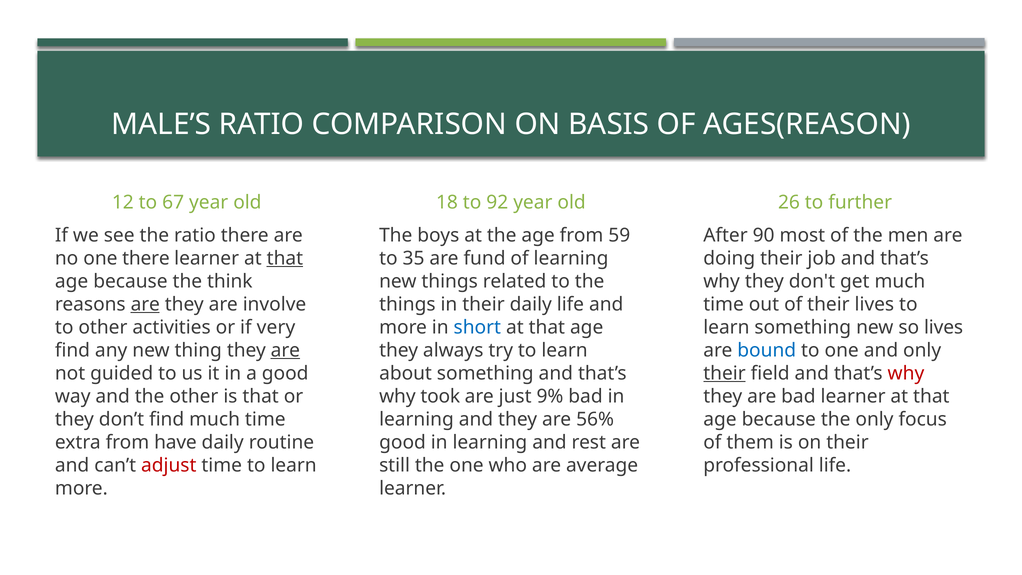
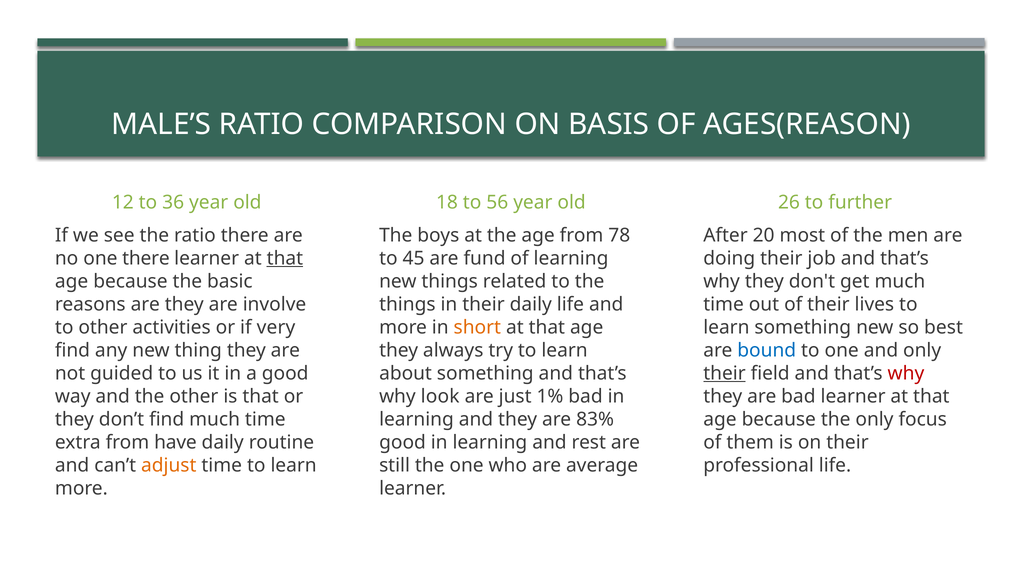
67: 67 -> 36 (173, 202)
92: 92 -> 56 (497, 202)
59: 59 -> 78 (619, 235)
90: 90 -> 20 (764, 235)
35: 35 -> 45 (414, 258)
think: think -> basic (230, 281)
are underline: present -> none (145, 304)
short colour: blue -> orange (477, 327)
so lives: lives -> best (944, 327)
are underline: present -> none (285, 350)
took: took -> look (440, 396)
9%: 9% -> 1% (550, 396)
56%: 56% -> 83% (595, 419)
adjust colour: red -> orange (169, 465)
